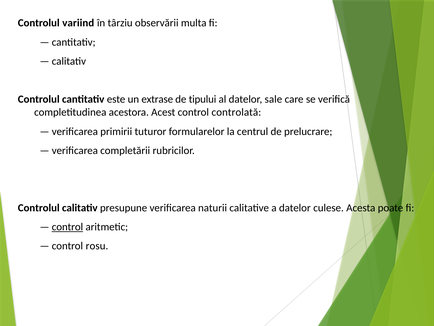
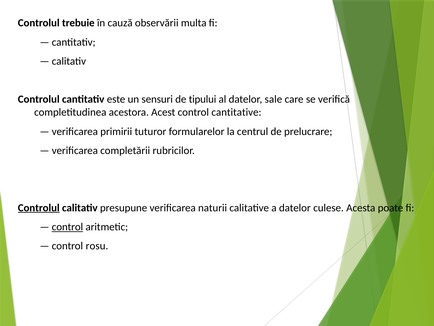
variind: variind -> trebuie (78, 23)
târziu: târziu -> cauză (120, 23)
extrase: extrase -> sensuri (157, 99)
controlată: controlată -> cantitative (236, 112)
Controlul underline: none -> present (39, 207)
